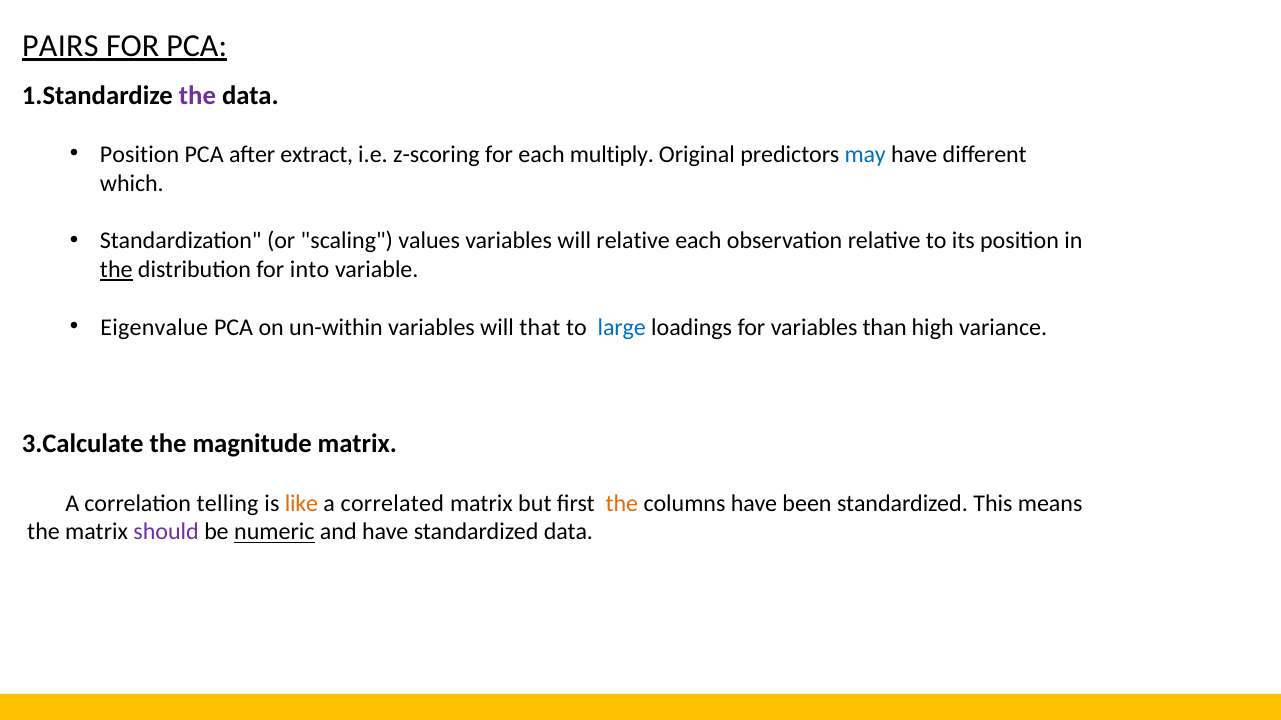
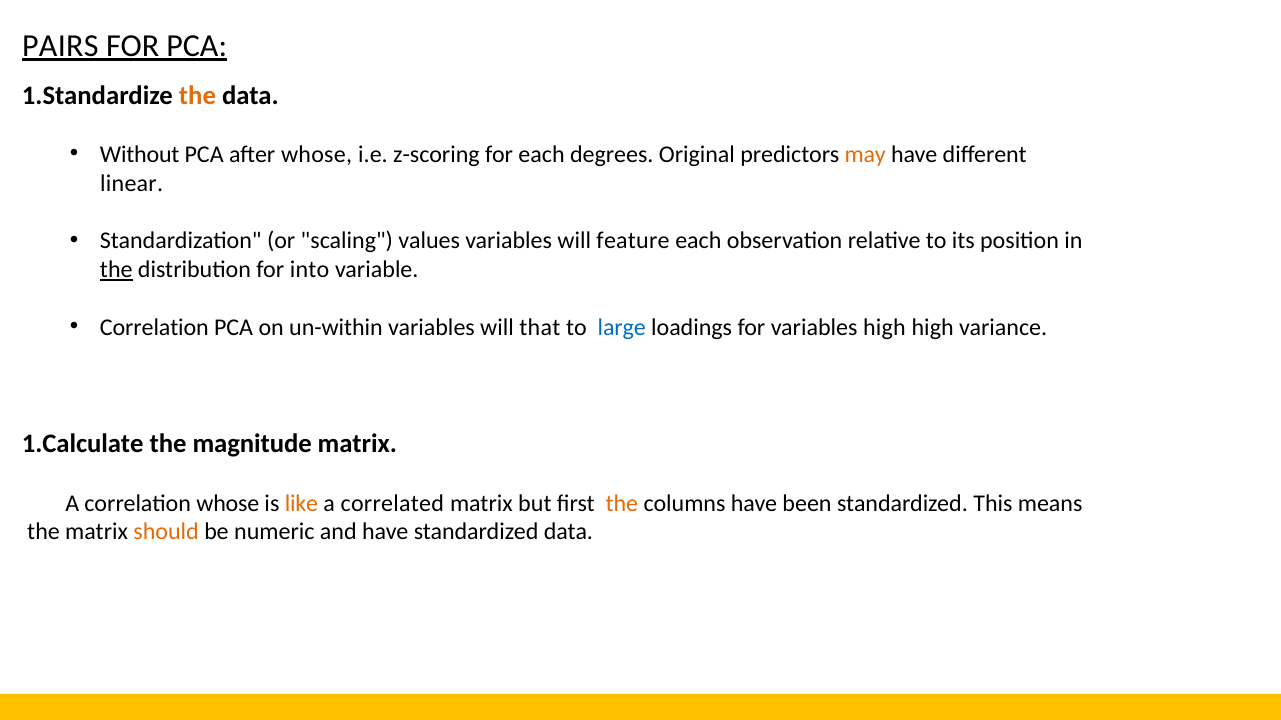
the colour: purple -> orange (197, 95)
Position: Position -> Without (140, 154)
after extract: extract -> whose (317, 154)
multiply: multiply -> degrees (612, 154)
may colour: blue -> orange (865, 154)
which: which -> linear (132, 183)
will relative: relative -> feature (633, 241)
Eigenvalue: Eigenvalue -> Correlation (154, 327)
variables than: than -> high (884, 327)
3.Calculate: 3.Calculate -> 1.Calculate (83, 445)
correlation telling: telling -> whose (228, 504)
should colour: purple -> orange (166, 532)
numeric underline: present -> none (274, 532)
